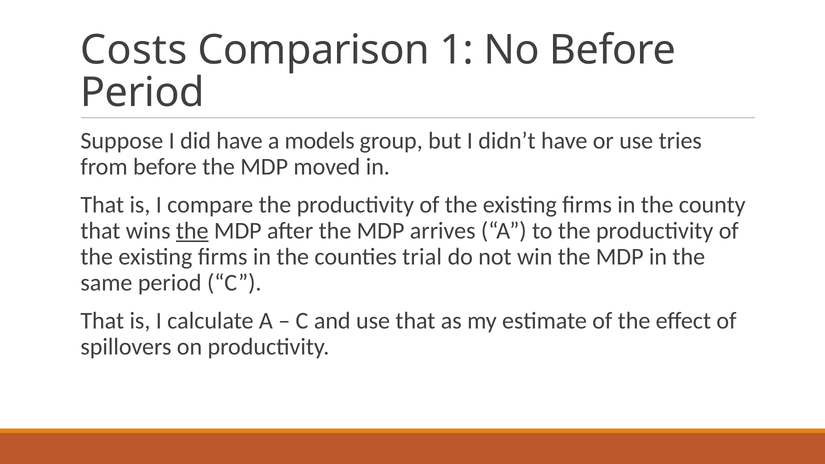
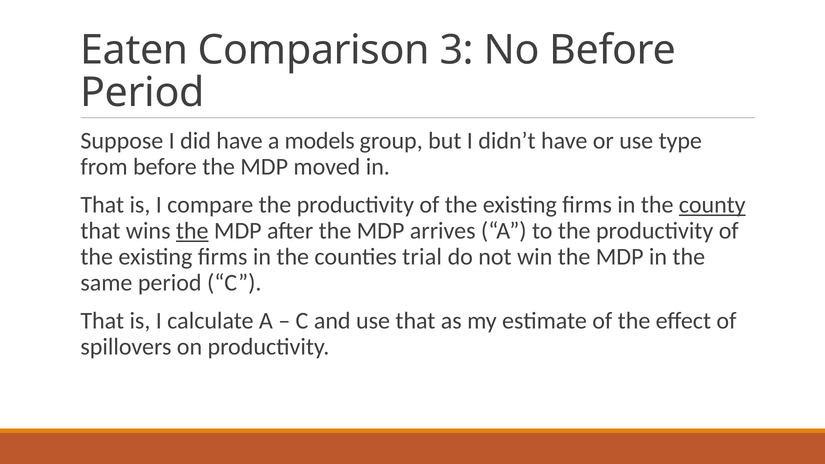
Costs: Costs -> Eaten (134, 50)
1: 1 -> 3 (457, 50)
tries: tries -> type (680, 141)
county underline: none -> present (712, 205)
